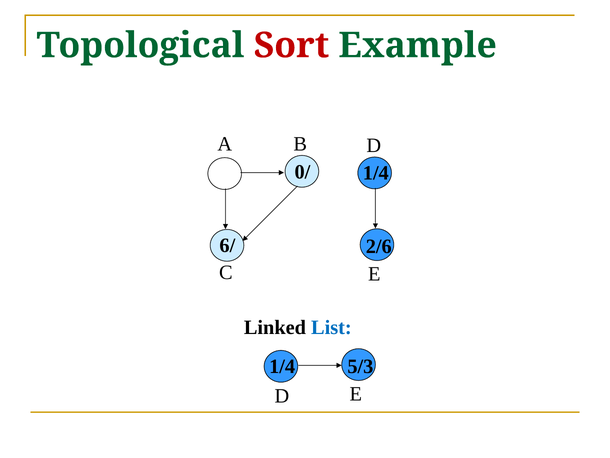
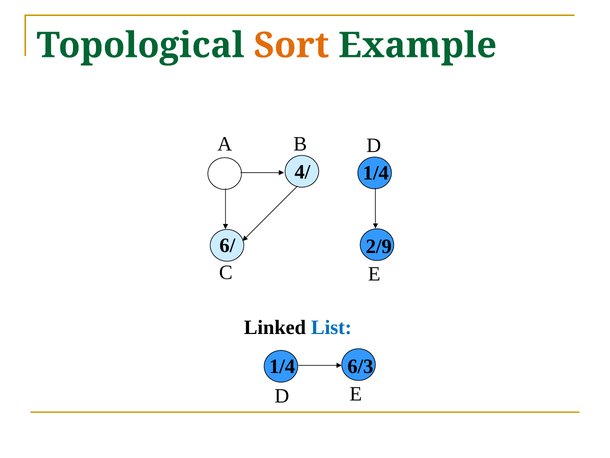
Sort colour: red -> orange (291, 45)
0/: 0/ -> 4/ (302, 172)
2/6: 2/6 -> 2/9 (379, 246)
5/3: 5/3 -> 6/3 (360, 366)
